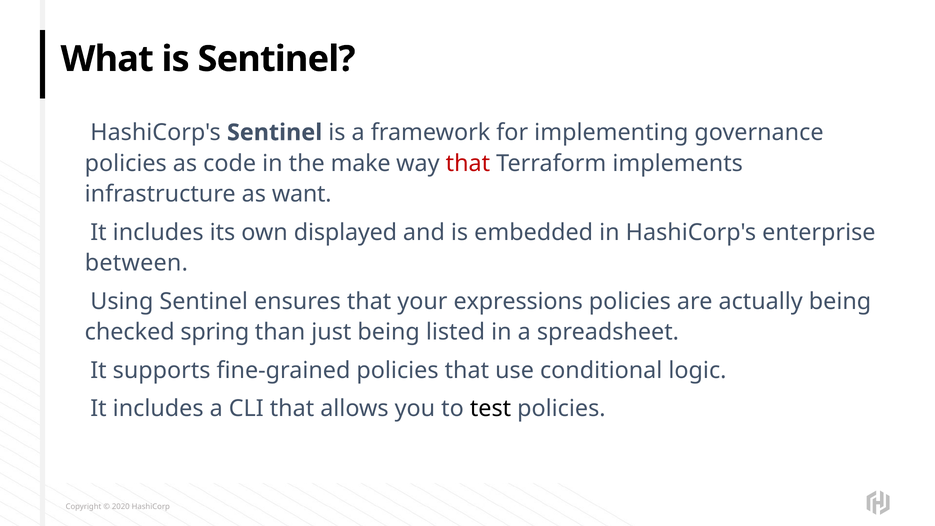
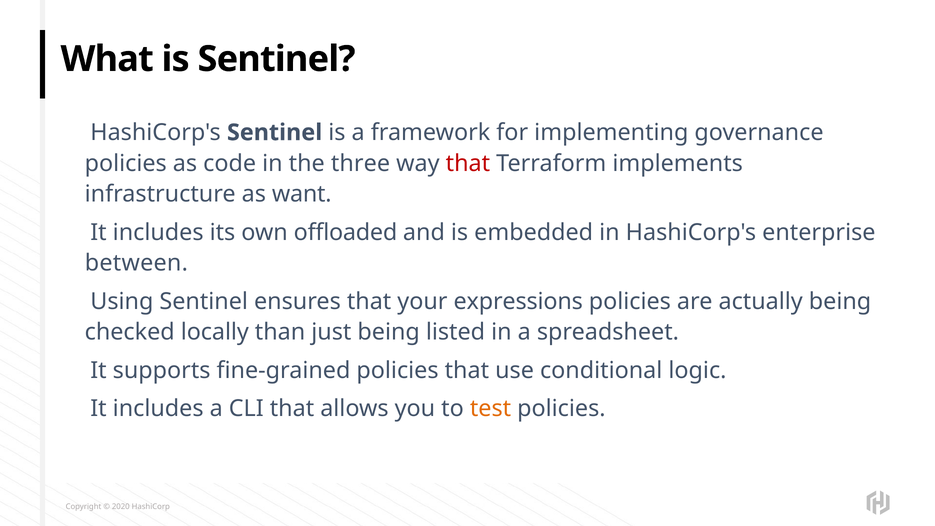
make: make -> three (360, 163)
displayed: displayed -> offloaded (346, 232)
spring: spring -> locally (215, 332)
test colour: black -> orange (491, 409)
